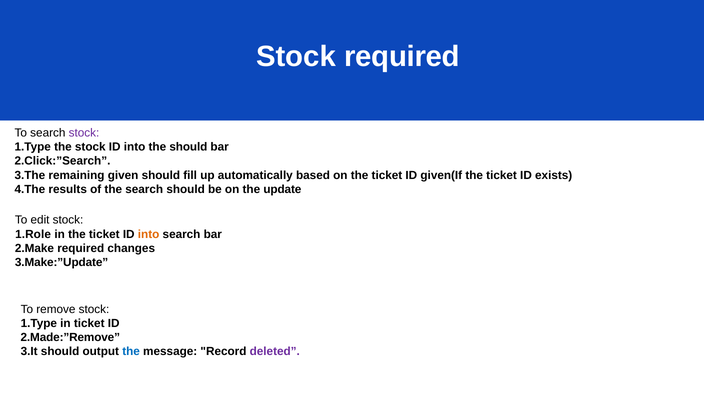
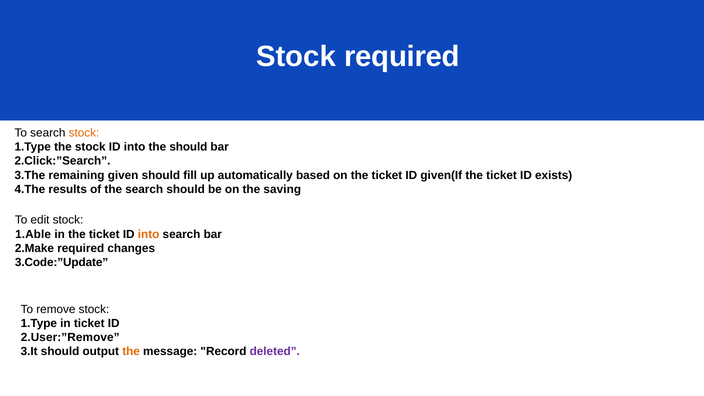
stock colour: purple -> orange (84, 133)
update: update -> saving (282, 189)
1.Role: 1.Role -> 1.Able (33, 234)
3.Make:”Update: 3.Make:”Update -> 3.Code:”Update (62, 262)
2.Made:”Remove: 2.Made:”Remove -> 2.User:”Remove (70, 337)
the colour: blue -> orange (131, 351)
